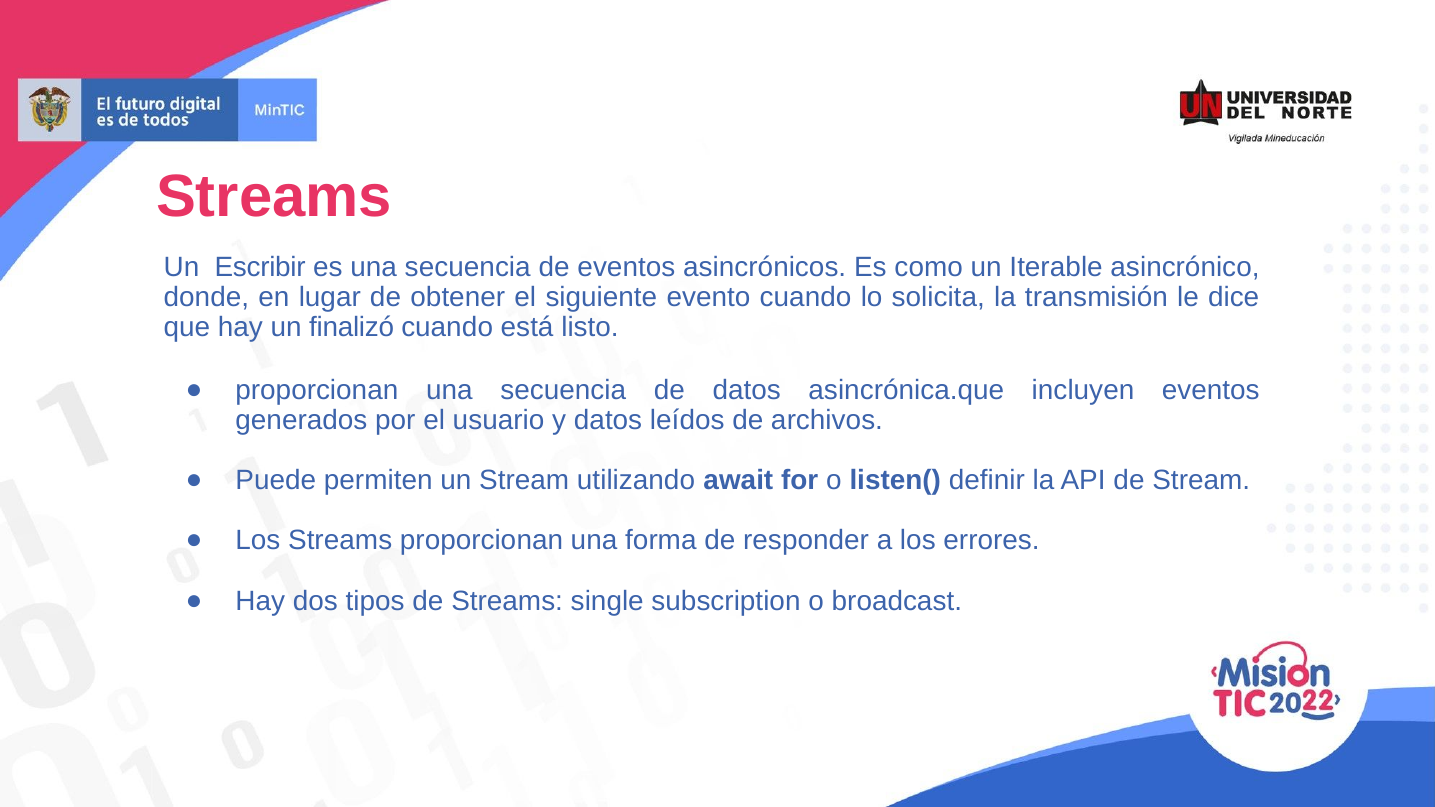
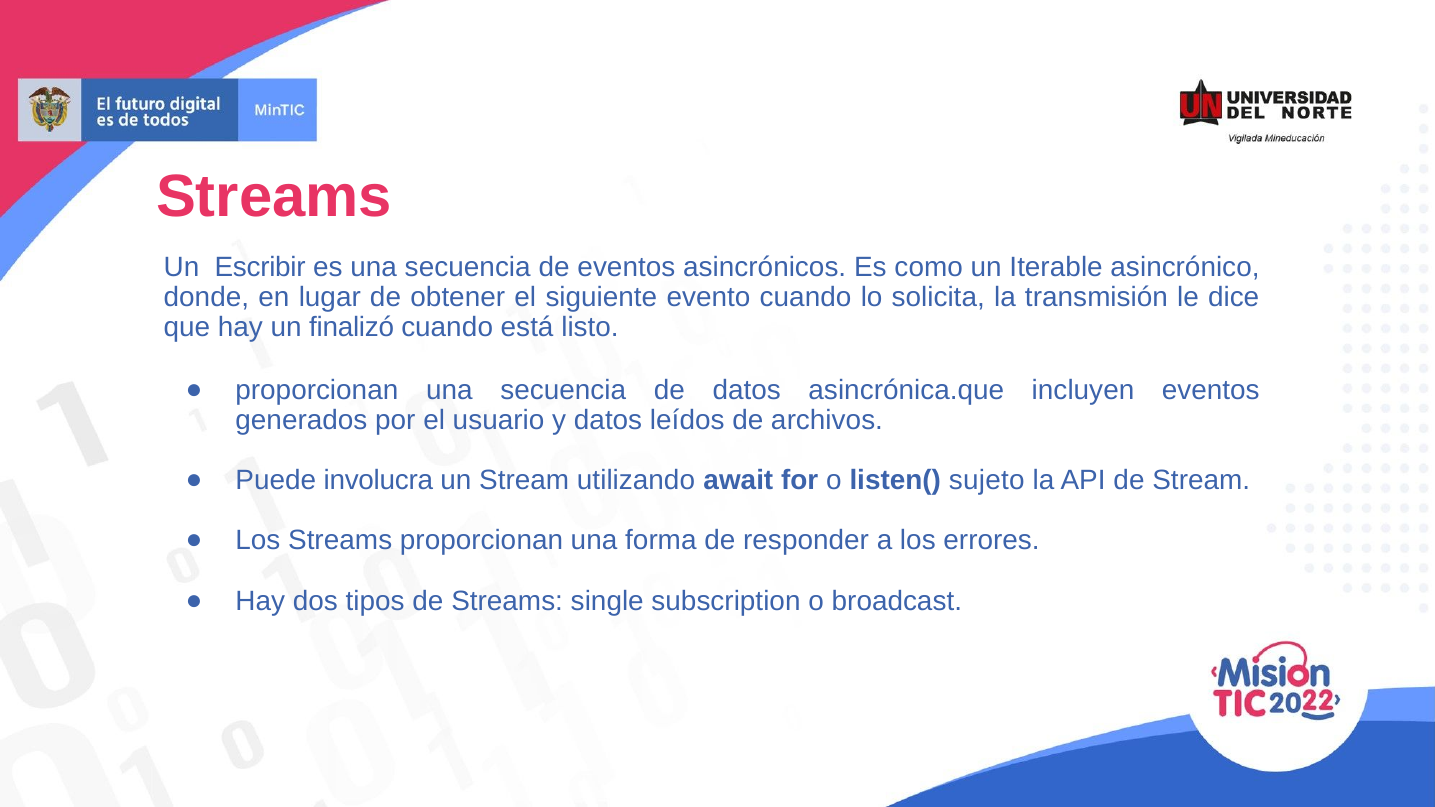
permiten: permiten -> involucra (378, 480)
definir: definir -> sujeto (987, 480)
